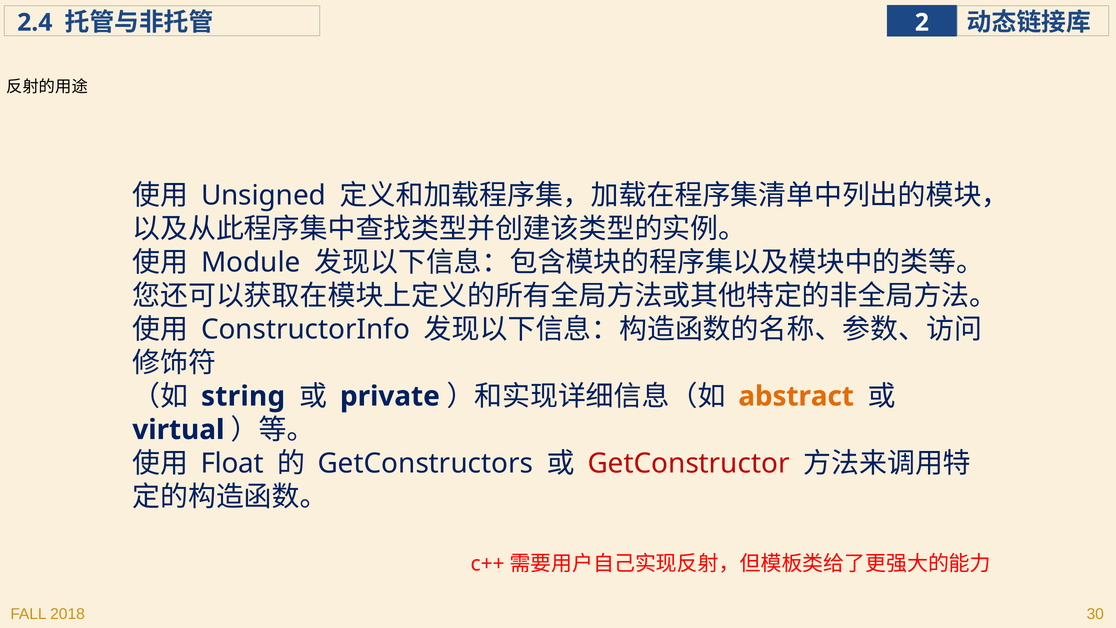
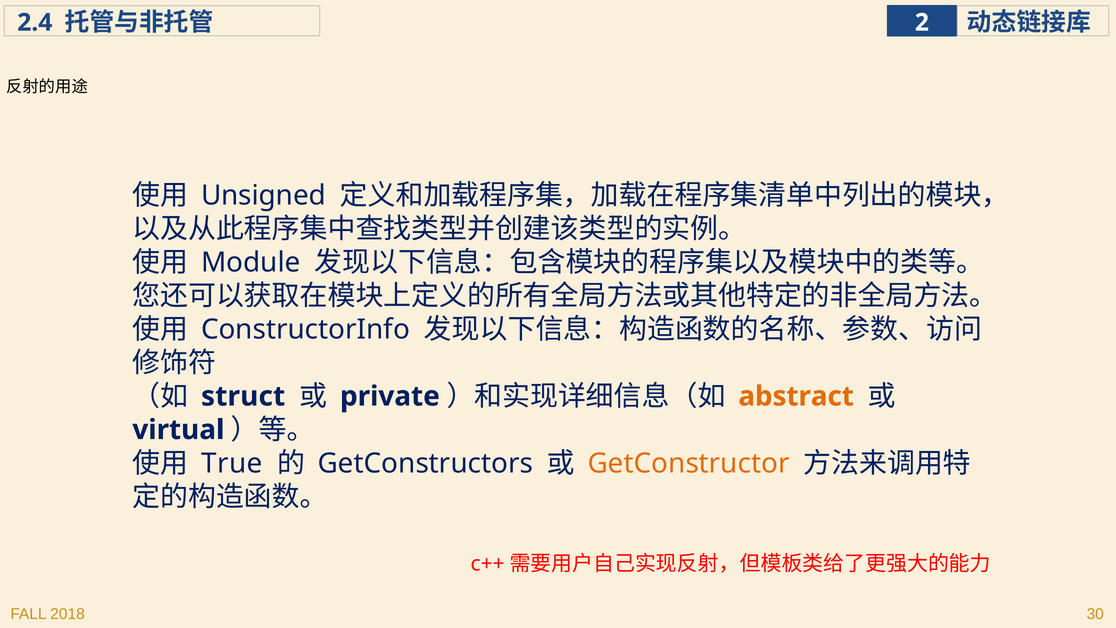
string: string -> struct (243, 396)
Float: Float -> True (232, 463)
GetConstructor colour: red -> orange (689, 463)
